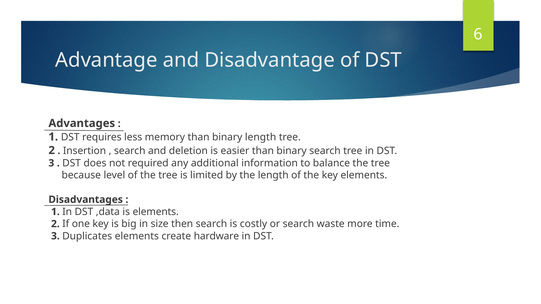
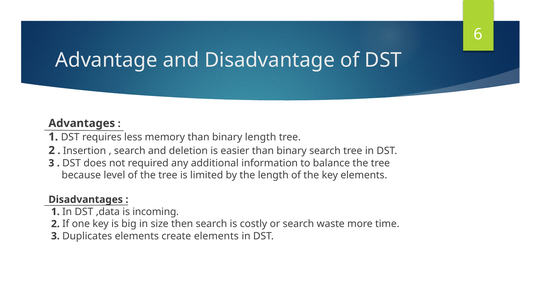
is elements: elements -> incoming (156, 212)
create hardware: hardware -> elements (216, 236)
